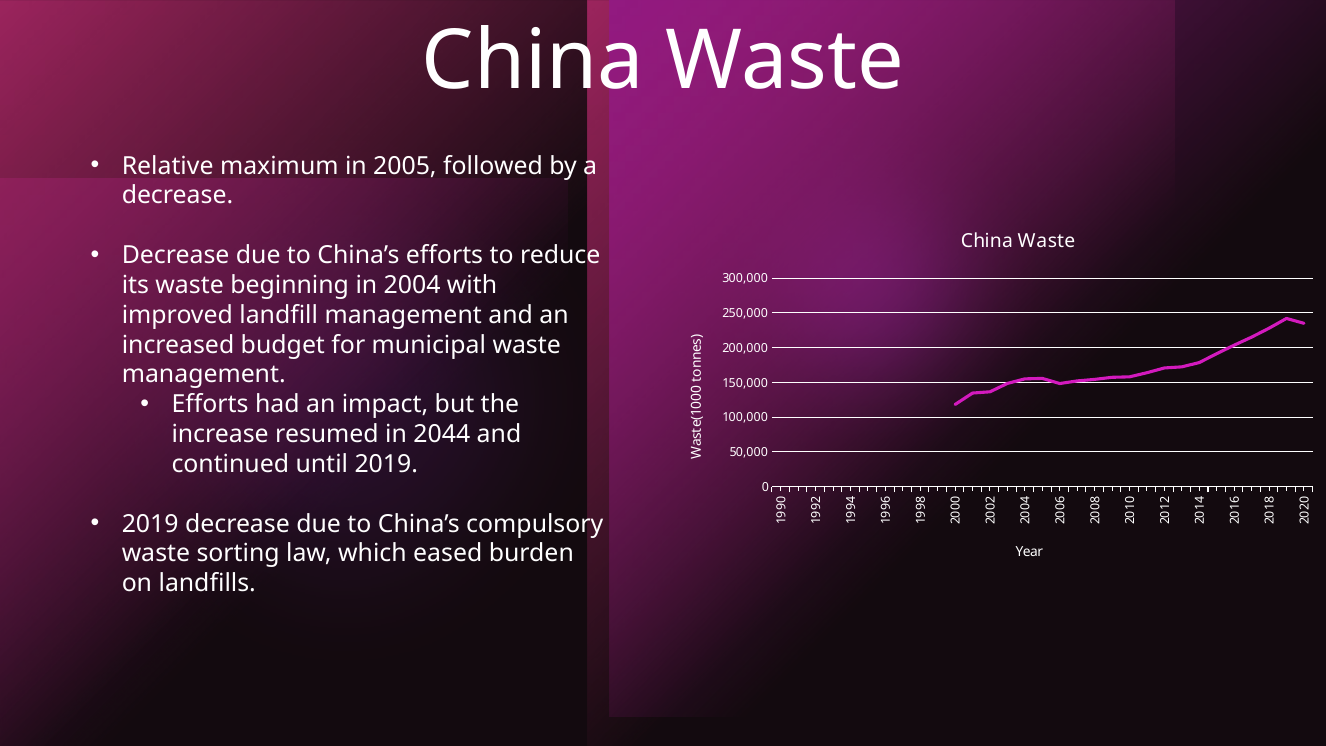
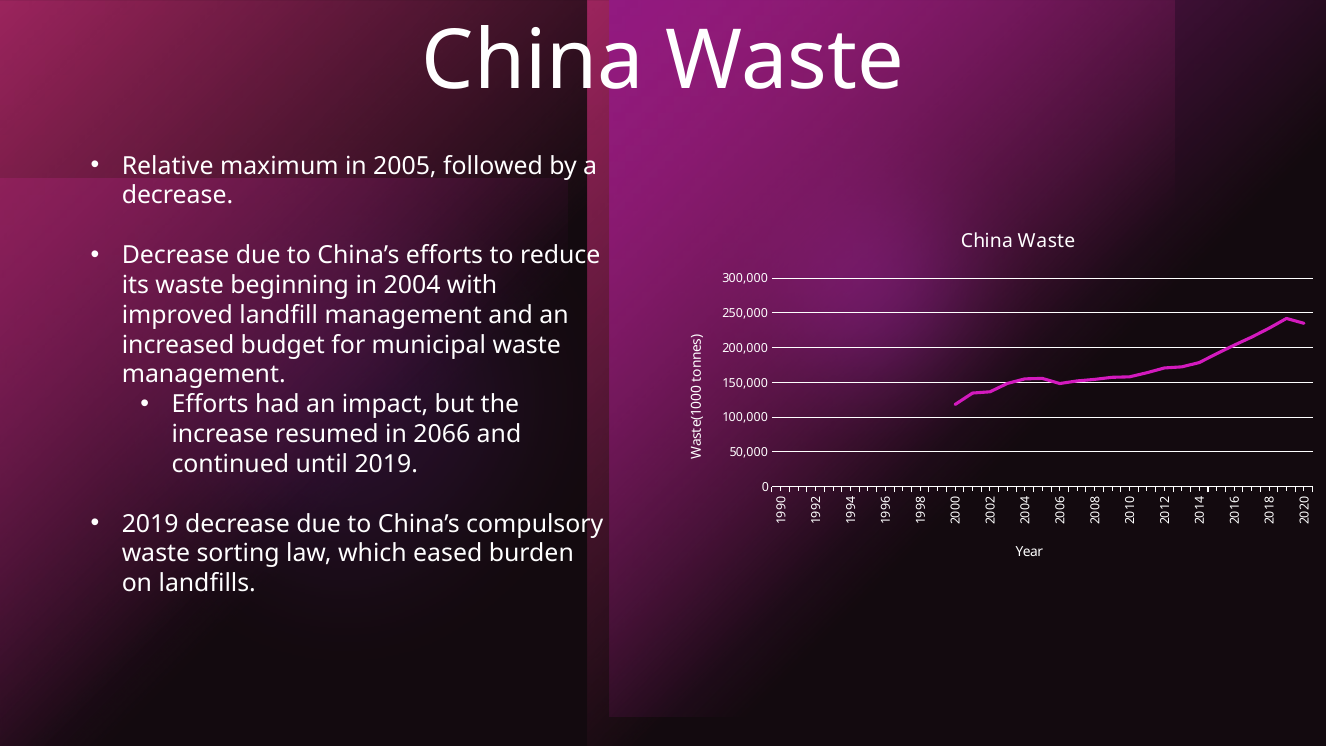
2044: 2044 -> 2066 (442, 434)
